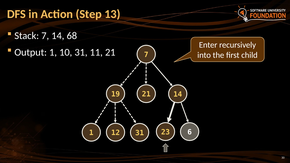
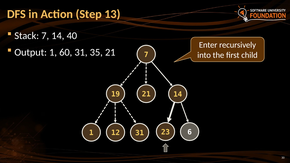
68: 68 -> 40 (72, 36)
10: 10 -> 60 (66, 52)
11: 11 -> 35 (96, 52)
